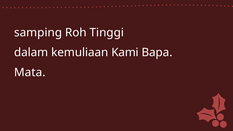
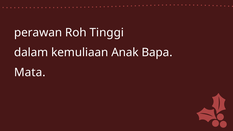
samping: samping -> perawan (38, 33)
Kami: Kami -> Anak (125, 52)
